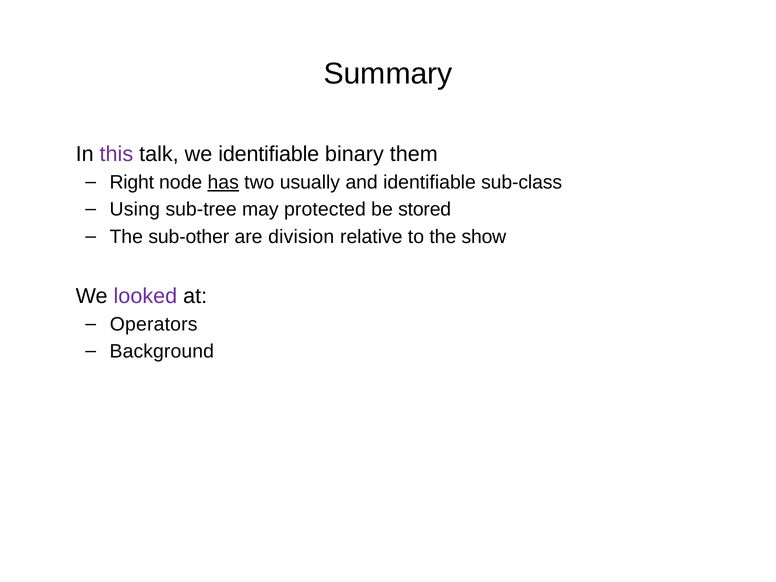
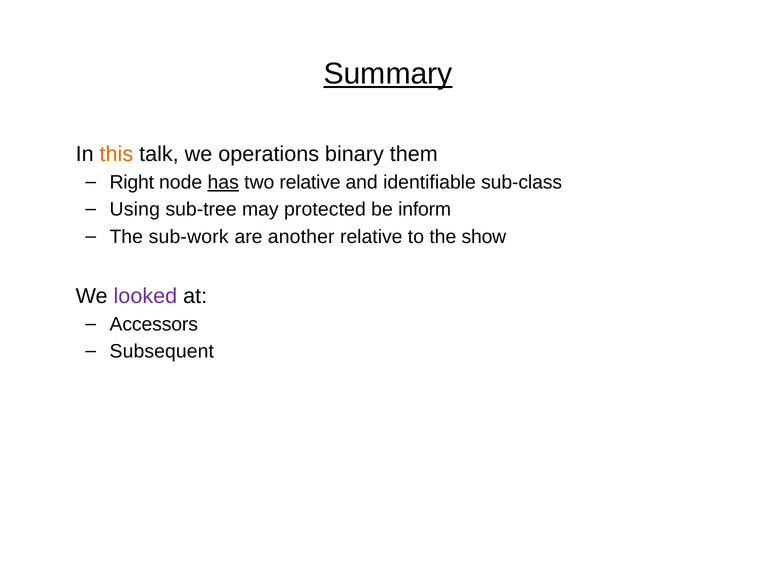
Summary underline: none -> present (388, 74)
this colour: purple -> orange (116, 154)
we identifiable: identifiable -> operations (269, 154)
two usually: usually -> relative (310, 182)
stored: stored -> inform (425, 210)
sub-other: sub-other -> sub-work (189, 237)
division: division -> another (301, 237)
Operators: Operators -> Accessors (154, 324)
Background: Background -> Subsequent (162, 351)
